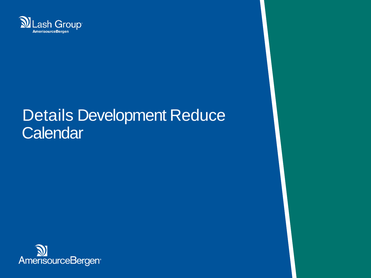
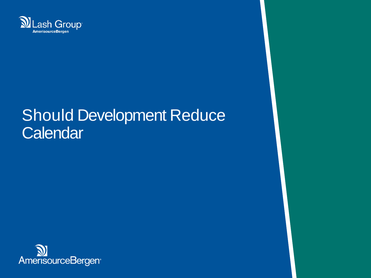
Details: Details -> Should (48, 116)
